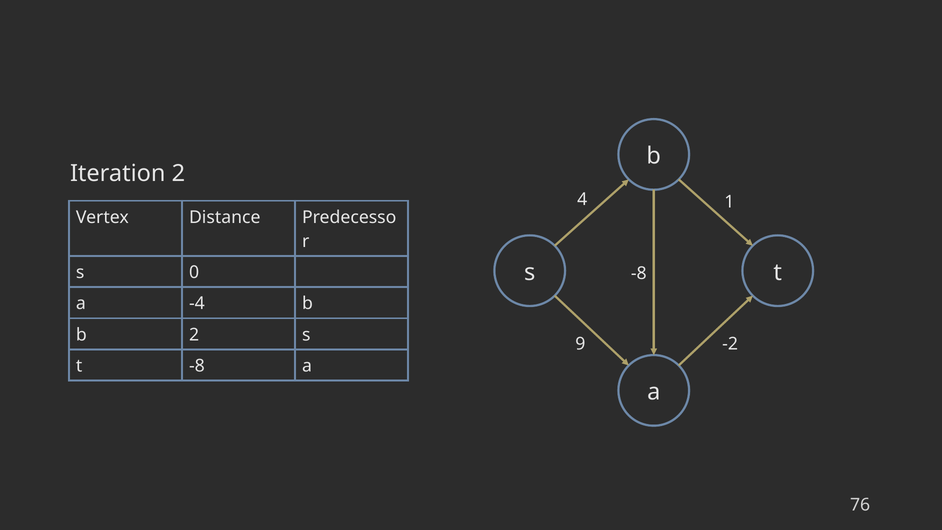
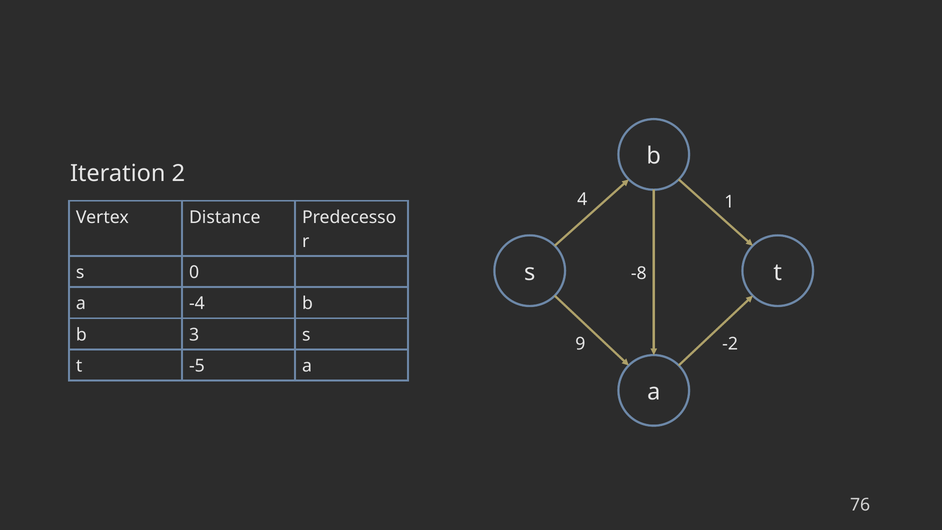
b 2: 2 -> 3 (194, 335)
t -8: -8 -> -5 (197, 366)
